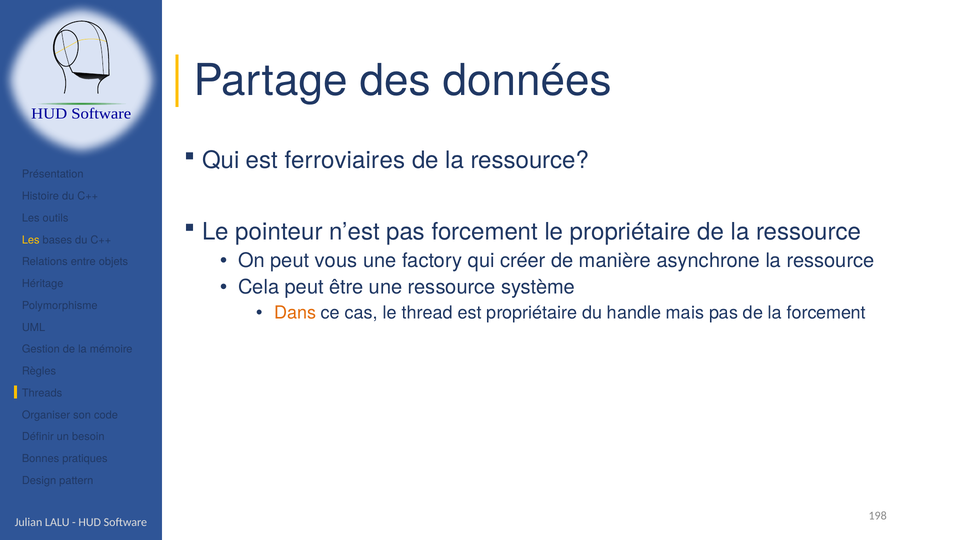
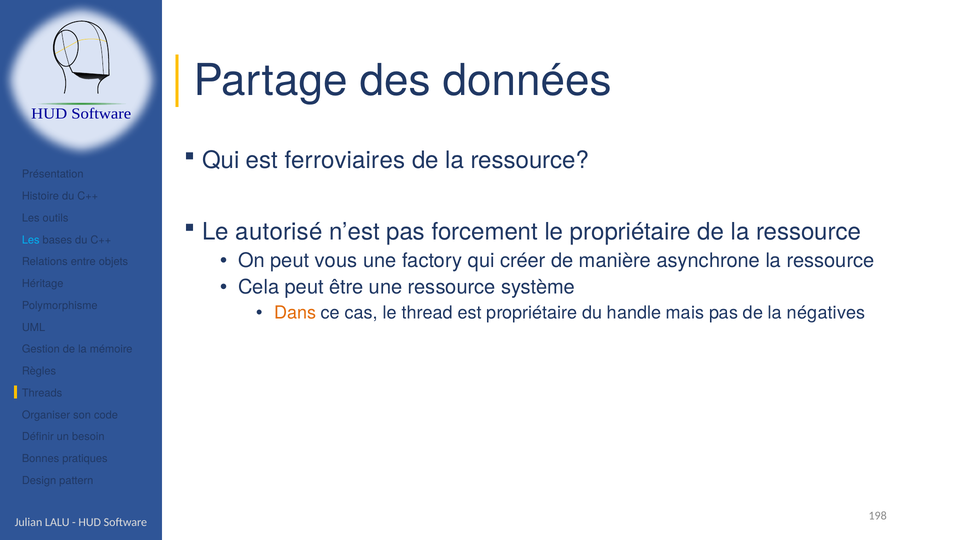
pointeur: pointeur -> autorisé (279, 232)
Les colour: yellow -> light blue (31, 240)
la forcement: forcement -> négatives (826, 313)
